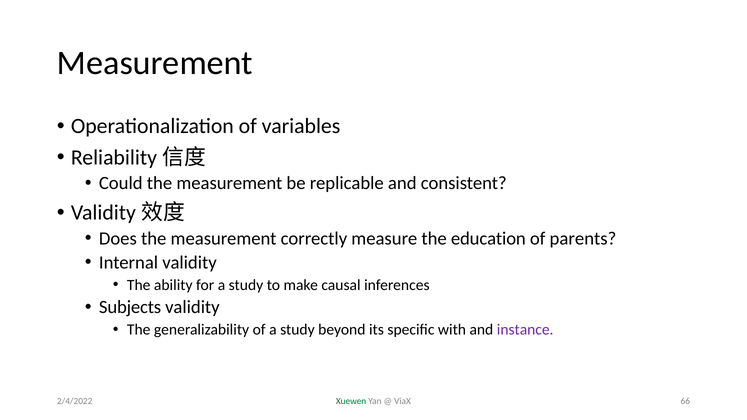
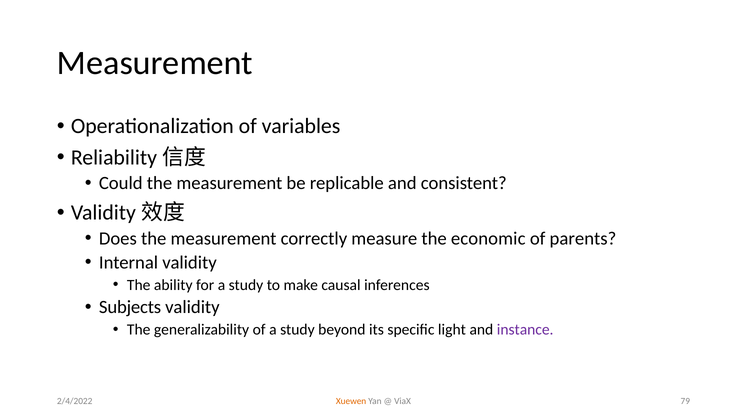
education: education -> economic (488, 239)
with: with -> light (452, 330)
Xuewen colour: green -> orange (351, 401)
66: 66 -> 79 (685, 401)
